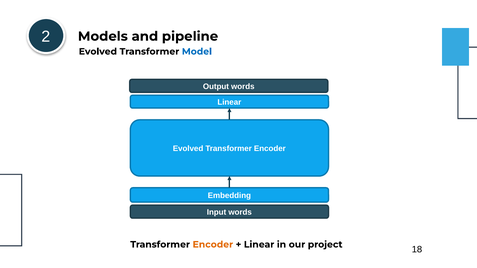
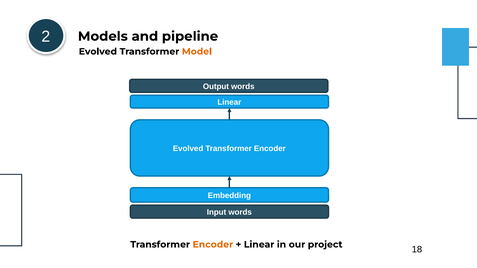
Model colour: blue -> orange (197, 52)
